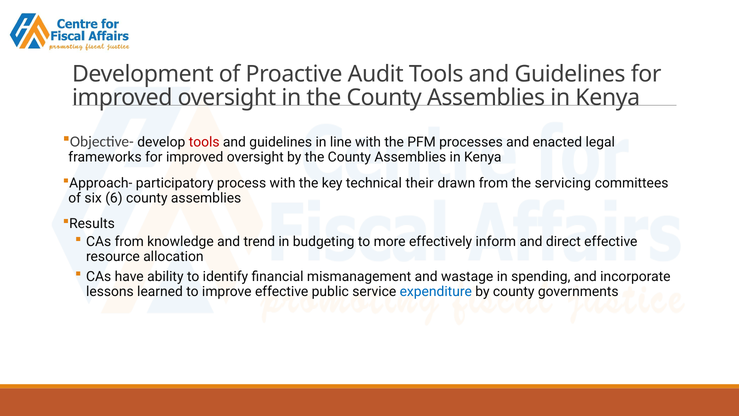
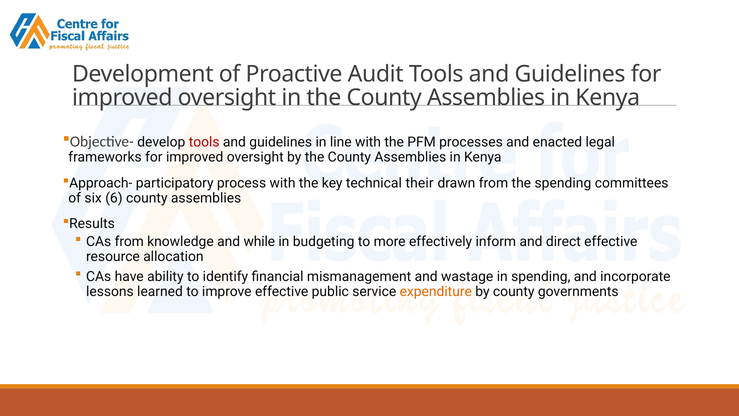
the servicing: servicing -> spending (563, 183)
trend: trend -> while (259, 242)
expenditure colour: blue -> orange (436, 291)
